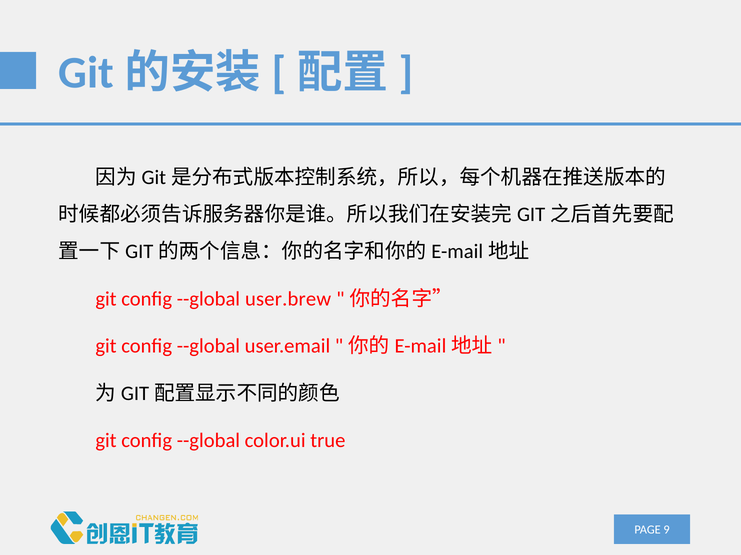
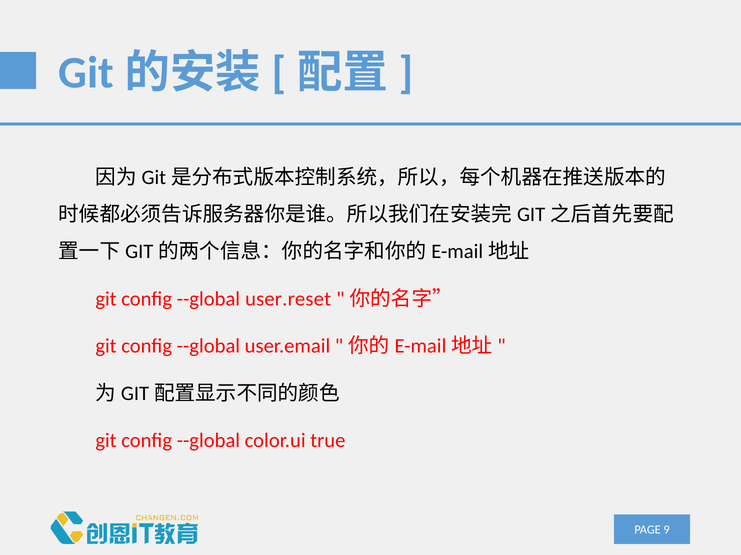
user.brew: user.brew -> user.reset (288, 299)
